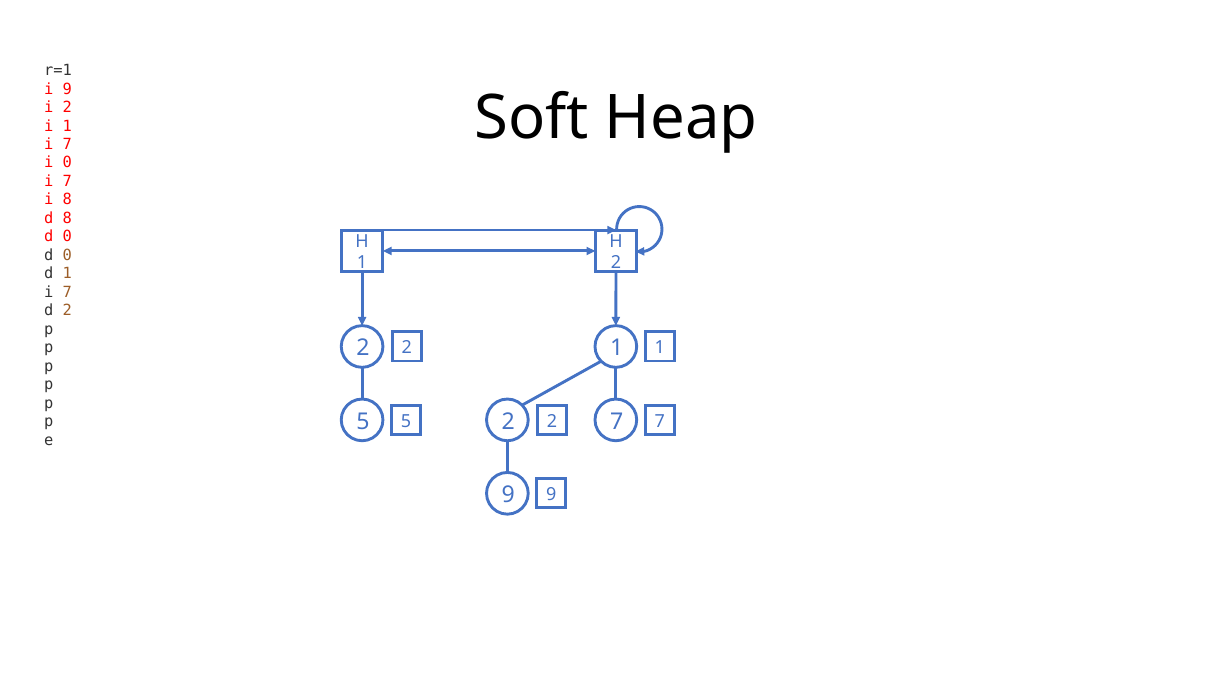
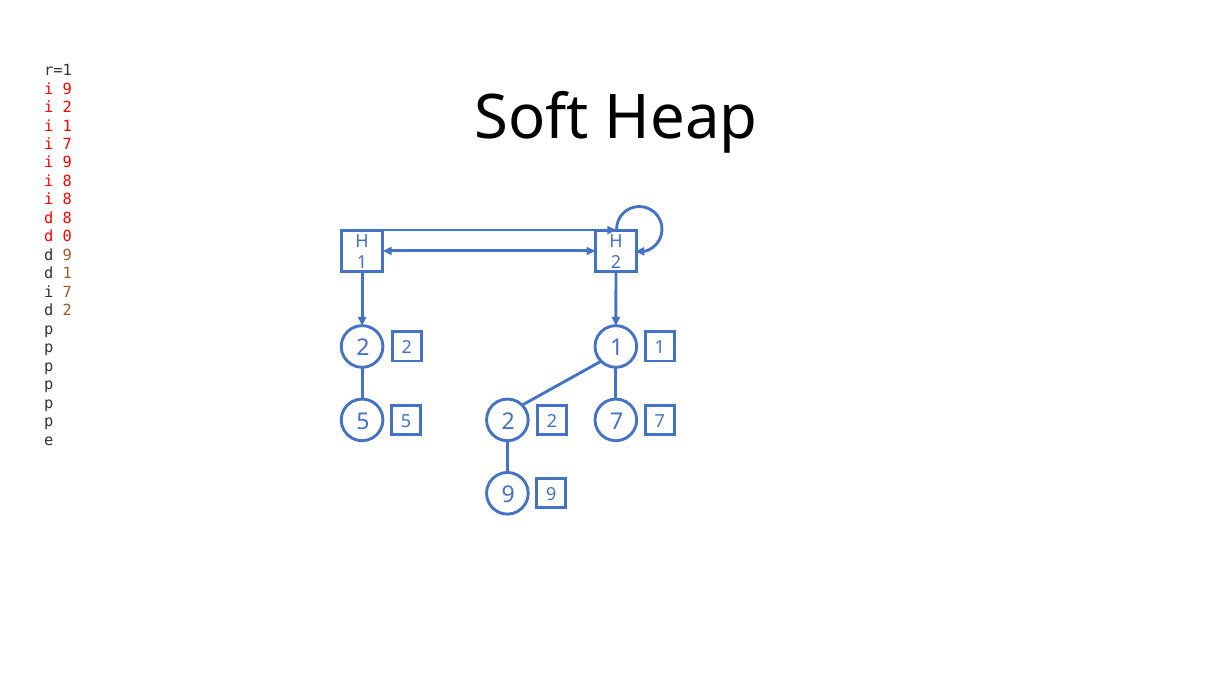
0: 0 -> 9 (67, 163)
7: 7 -> 8 (67, 181)
0: 0 -> 9 (67, 255)
